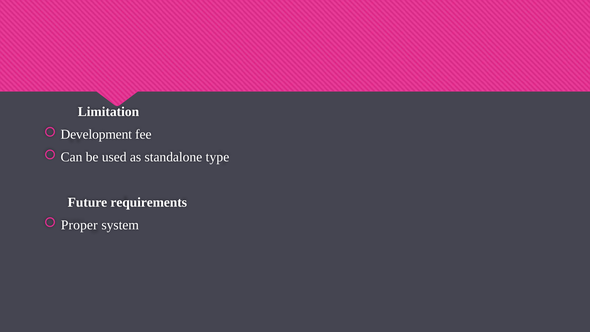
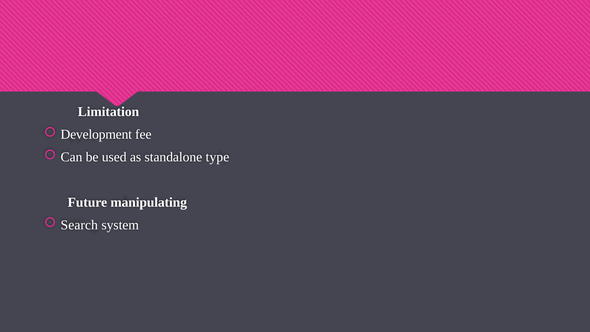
requirements: requirements -> manipulating (149, 202)
Proper: Proper -> Search (79, 225)
